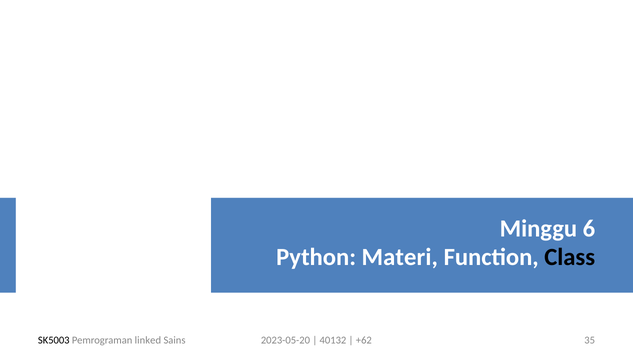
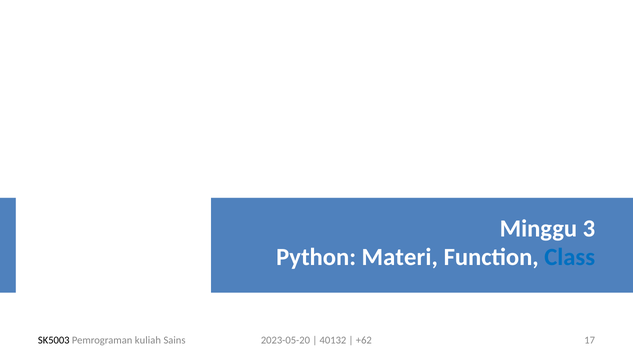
6: 6 -> 3 (589, 229)
Class colour: black -> blue (570, 257)
linked: linked -> kuliah (148, 340)
35: 35 -> 17 (590, 340)
